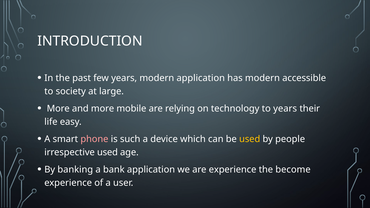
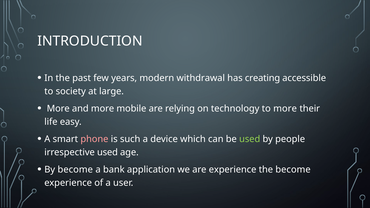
modern application: application -> withdrawal (201, 78)
has modern: modern -> creating (263, 78)
to years: years -> more (285, 109)
used colour: yellow -> light green (250, 139)
By banking: banking -> become (75, 170)
